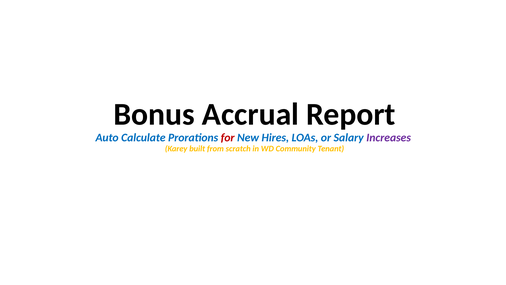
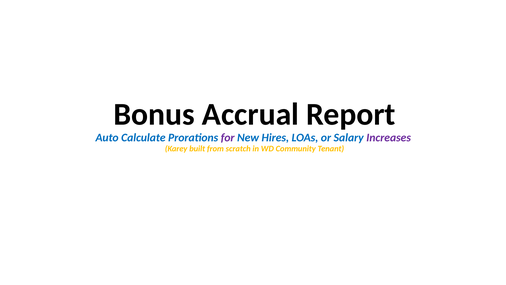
for colour: red -> purple (228, 138)
